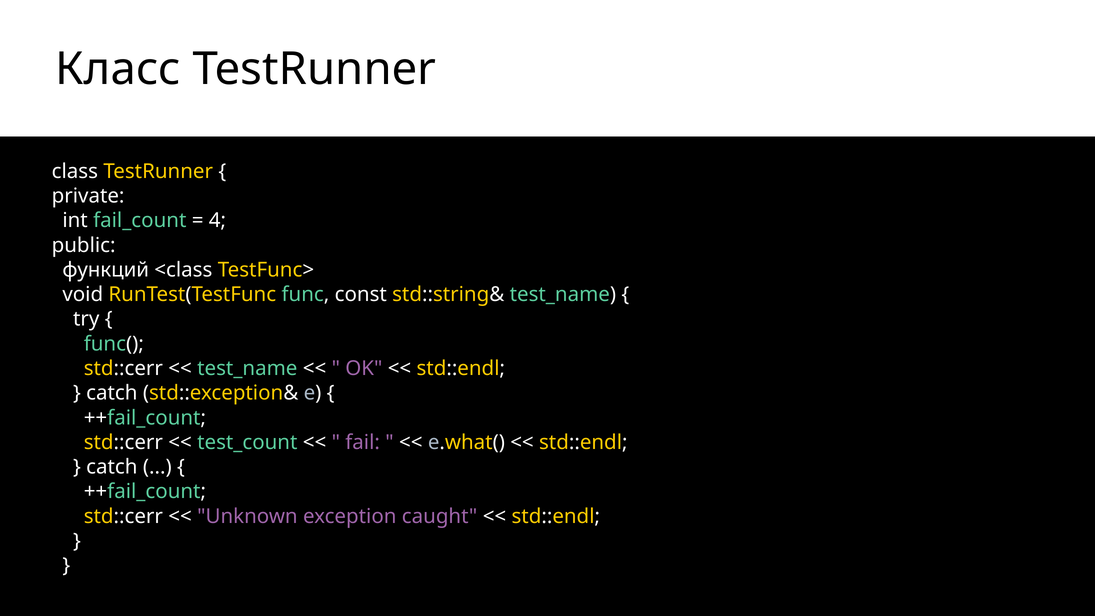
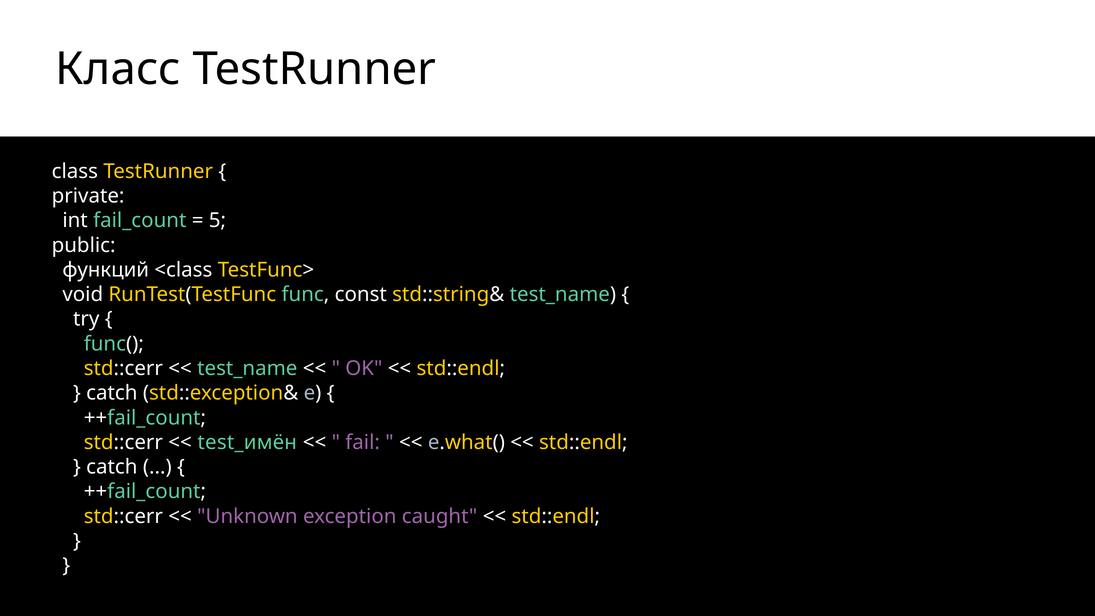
4: 4 -> 5 (217, 221)
test_count: test_count -> test_имён (247, 442)
